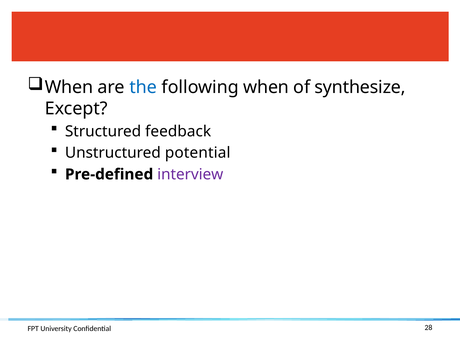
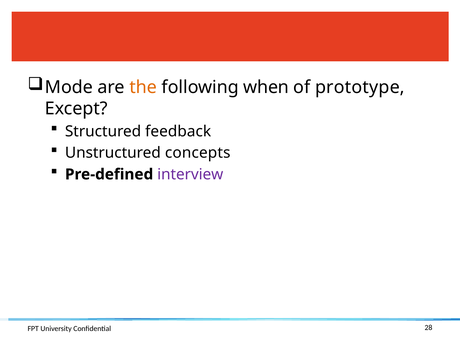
When: When -> Mode (69, 87)
the colour: blue -> orange (143, 87)
synthesize: synthesize -> prototype (360, 87)
potential: potential -> concepts (198, 153)
